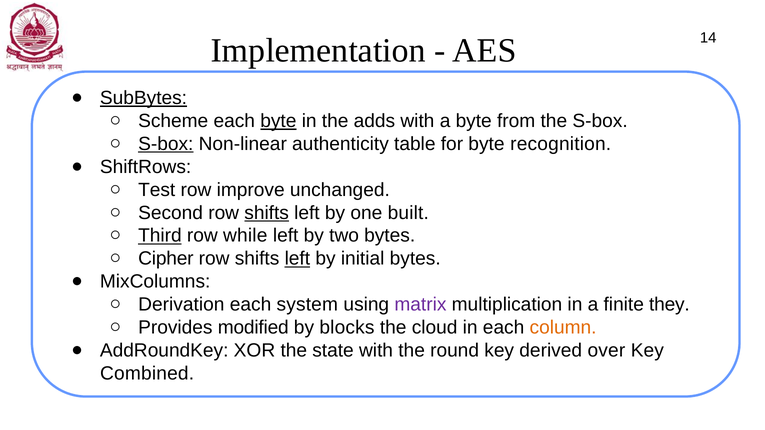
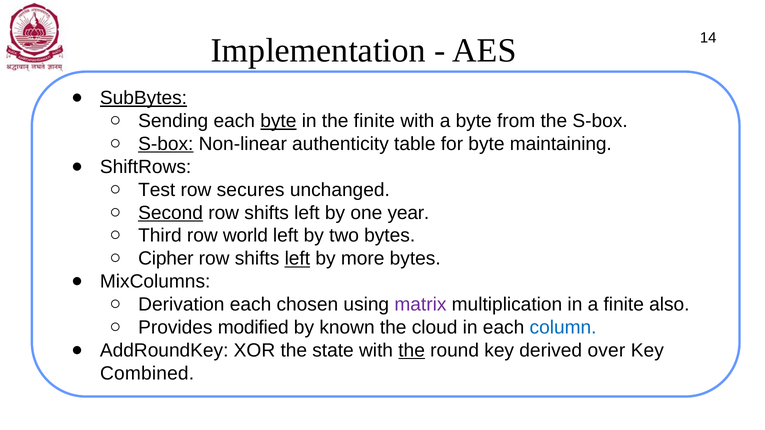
Scheme: Scheme -> Sending (173, 121)
the adds: adds -> finite (374, 121)
recognition: recognition -> maintaining (561, 144)
improve: improve -> secures (251, 190)
Second underline: none -> present (171, 213)
shifts underline: present -> none (267, 213)
built: built -> year (408, 213)
Third underline: present -> none (160, 236)
while: while -> world (245, 236)
initial: initial -> more (363, 259)
system: system -> chosen (307, 305)
they: they -> also (669, 305)
blocks: blocks -> known (347, 328)
column colour: orange -> blue (563, 328)
the underline: none -> present (412, 351)
